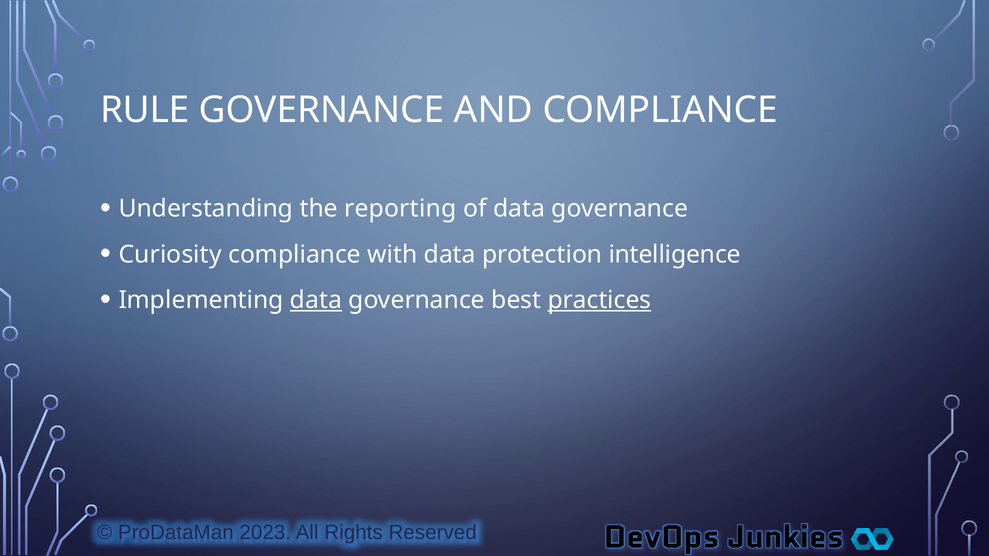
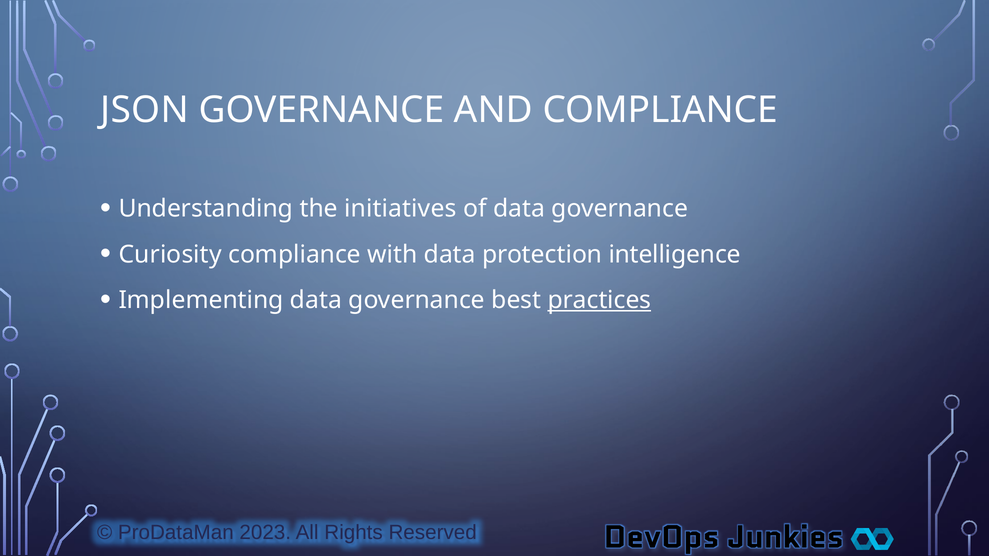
RULE: RULE -> JSON (144, 110)
reporting: reporting -> initiatives (400, 209)
data underline: present -> none (316, 301)
